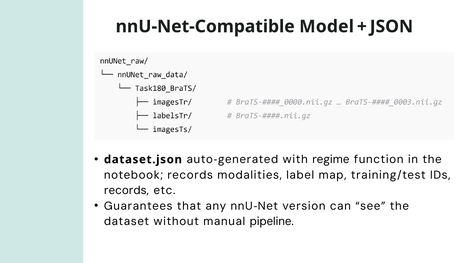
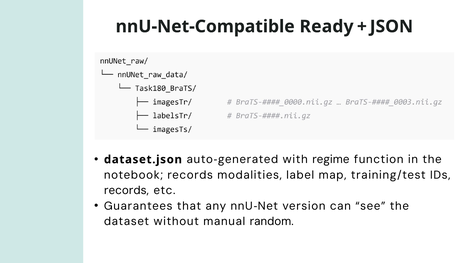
Model: Model -> Ready (327, 26)
pipeline: pipeline -> random (272, 221)
